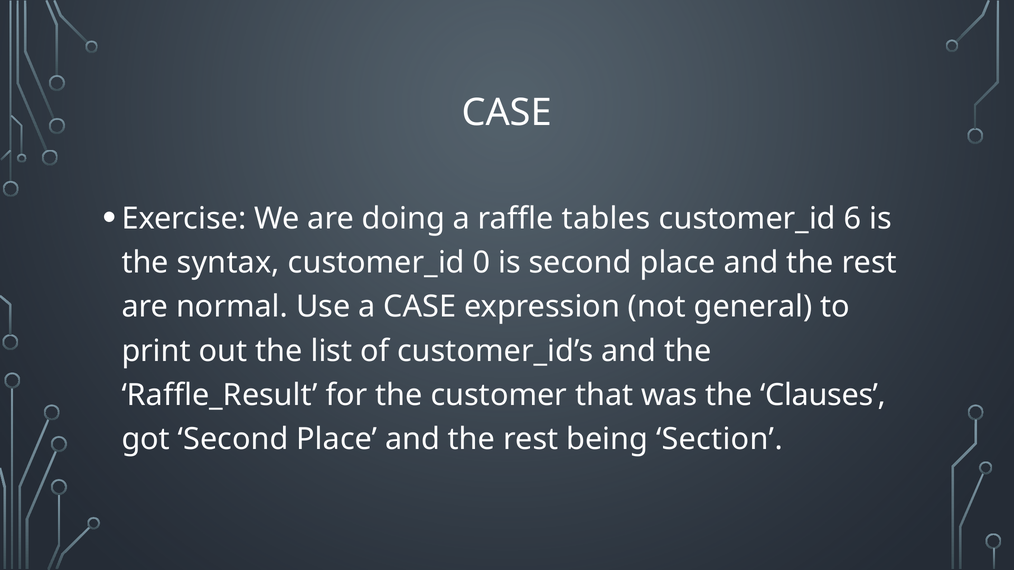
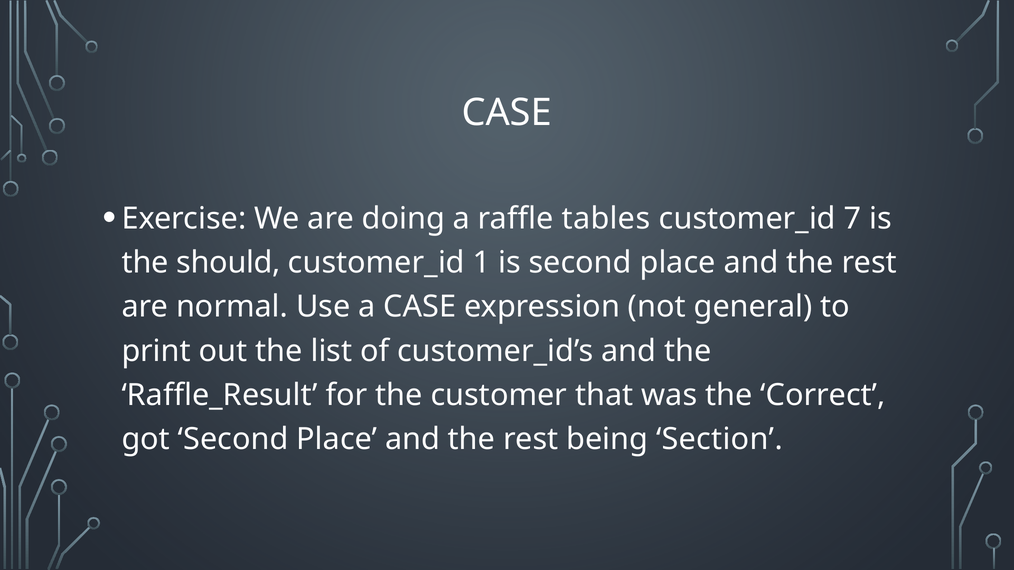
6: 6 -> 7 (853, 219)
syntax: syntax -> should (228, 263)
0: 0 -> 1 (481, 263)
Clauses: Clauses -> Correct (823, 395)
